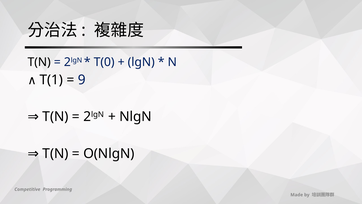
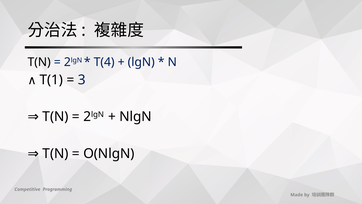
T(0: T(0 -> T(4 (104, 62)
9: 9 -> 3 (82, 80)
